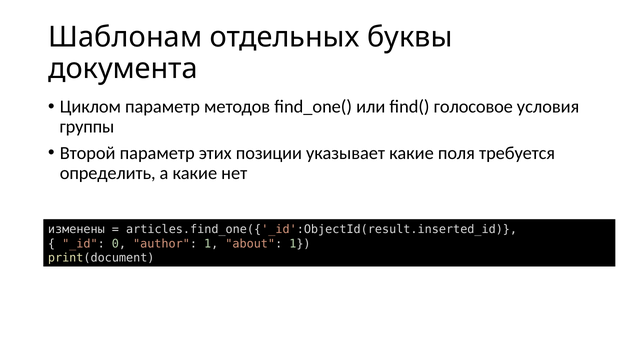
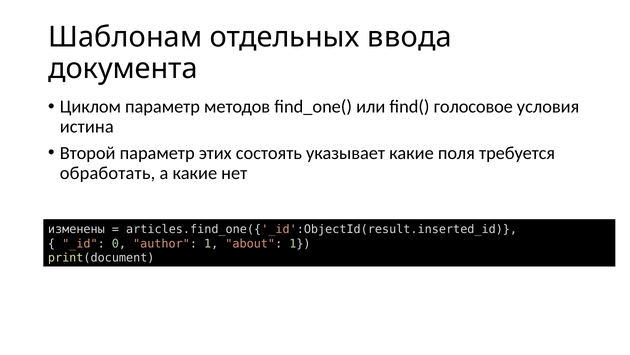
буквы: буквы -> ввода (410, 37)
группы: группы -> истина (87, 126)
позиции: позиции -> состоять (269, 153)
определить: определить -> обработать (108, 173)
